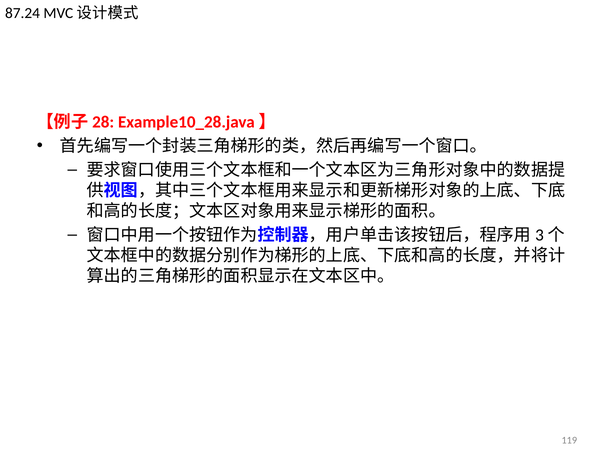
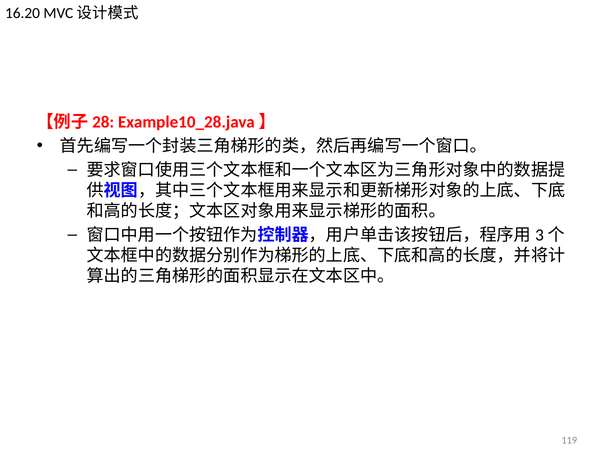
87.24: 87.24 -> 16.20 (22, 13)
